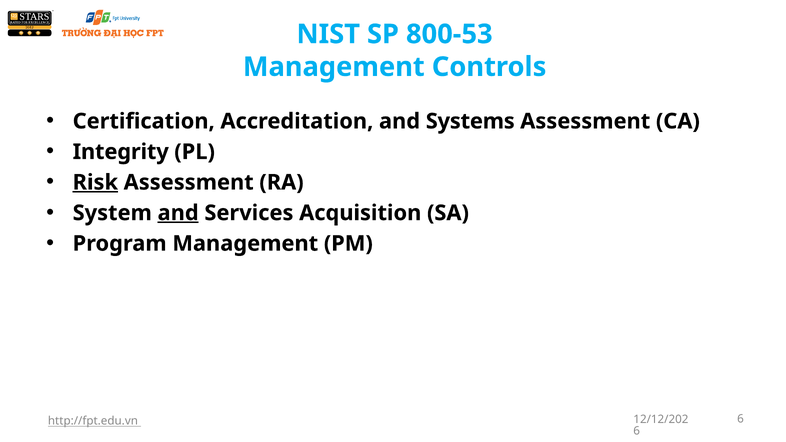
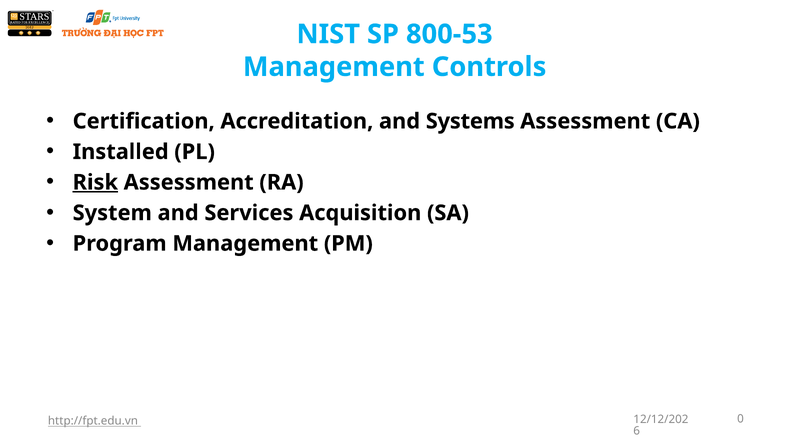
Integrity: Integrity -> Installed (121, 152)
and underline: present -> none (178, 213)
http://fpt.edu.vn 6: 6 -> 0 (740, 419)
